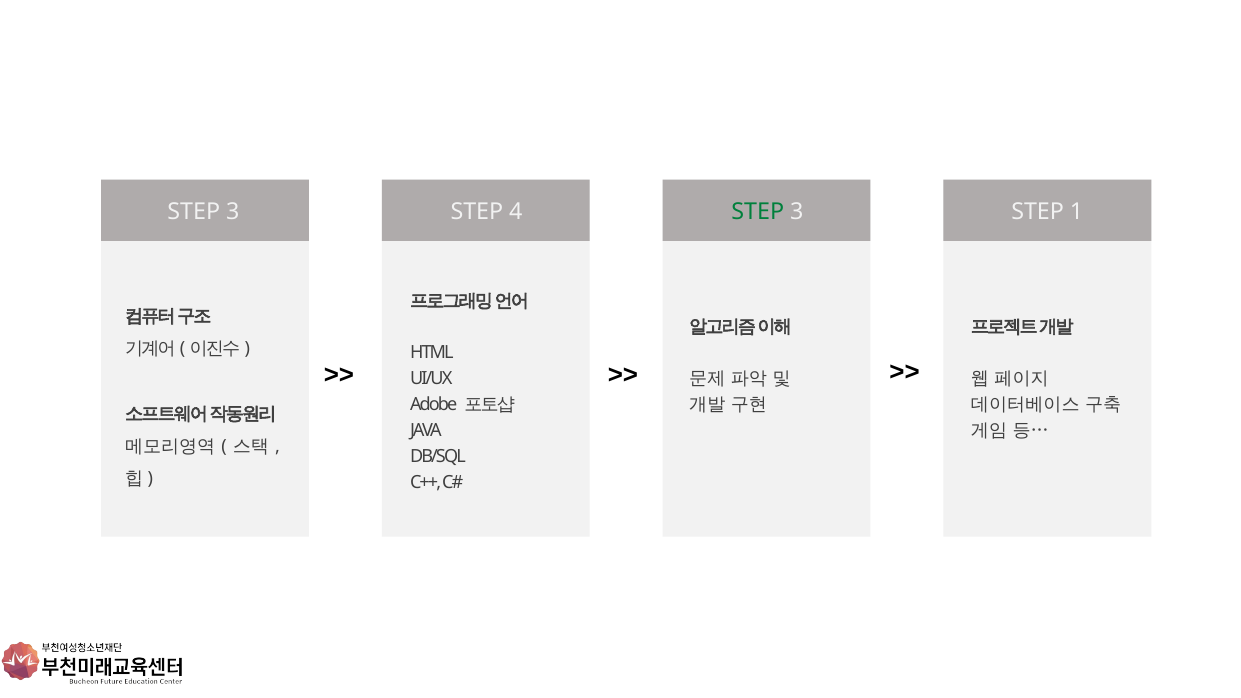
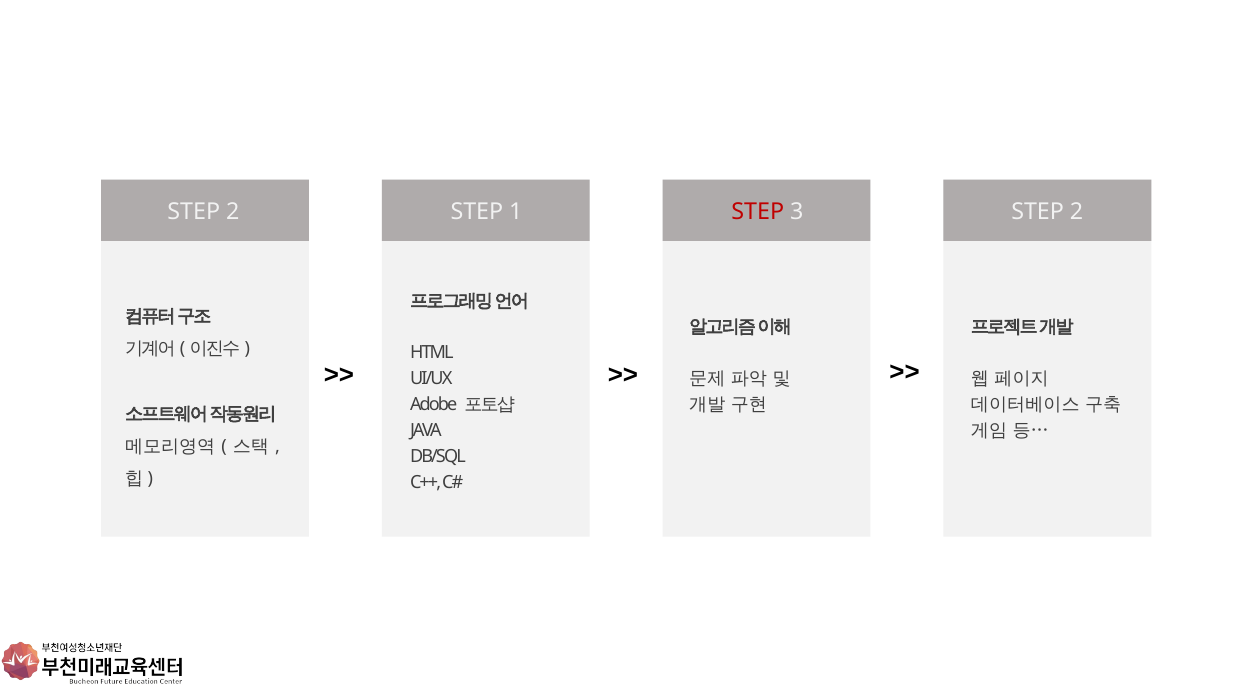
3: 3 -> 2 (233, 211)
4: 4 -> 1 (516, 211)
STEP colour: green -> red (758, 211)
1: 1 -> 2 (1077, 211)
